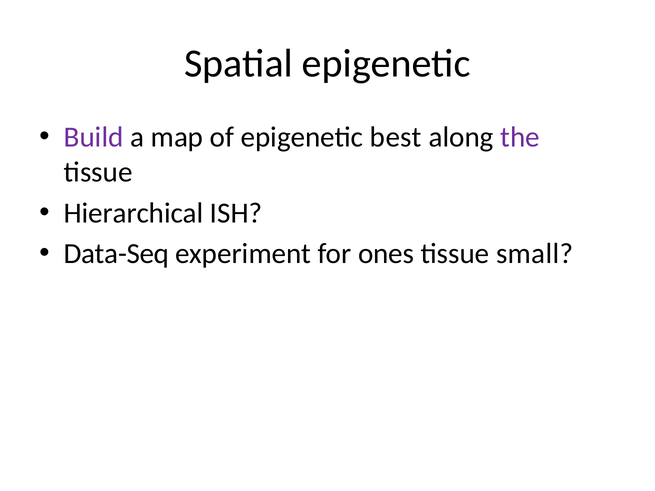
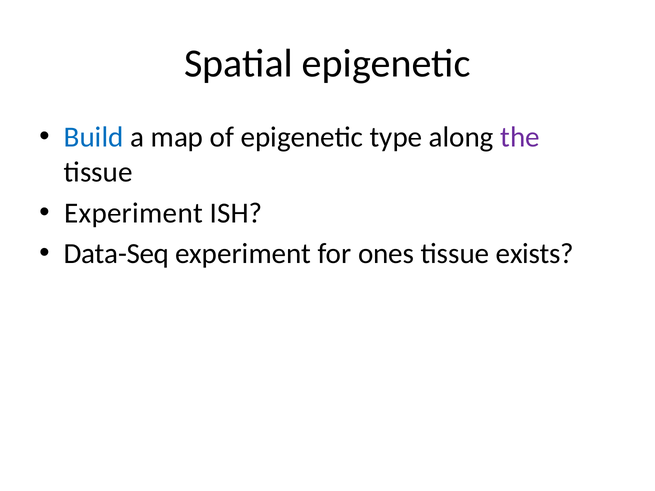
Build colour: purple -> blue (94, 137)
best: best -> type (396, 137)
Hierarchical: Hierarchical -> Experiment (133, 213)
small: small -> exists (535, 254)
